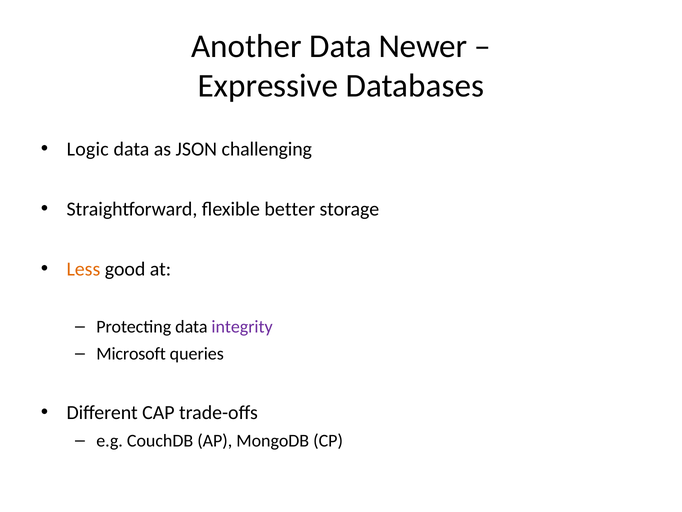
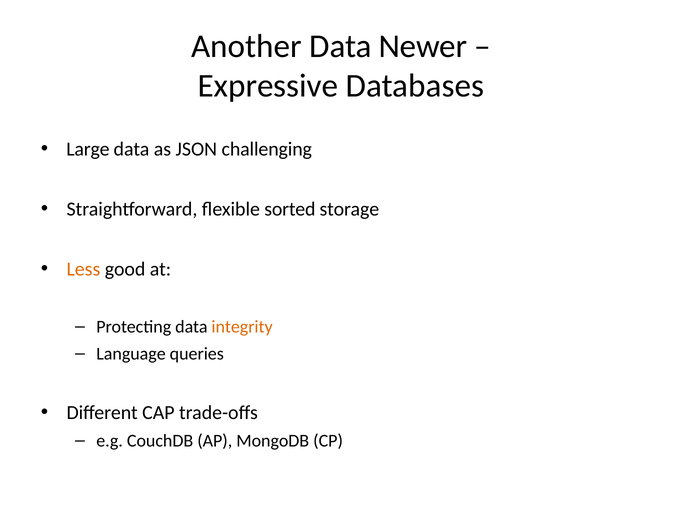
Logic: Logic -> Large (88, 149)
better: better -> sorted (290, 209)
integrity colour: purple -> orange (242, 327)
Microsoft: Microsoft -> Language (131, 353)
